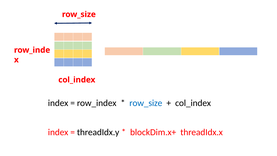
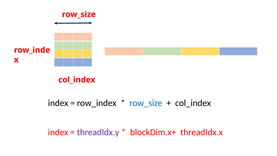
threadIdx.y colour: black -> purple (98, 132)
